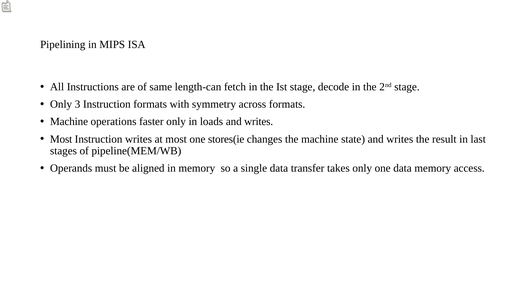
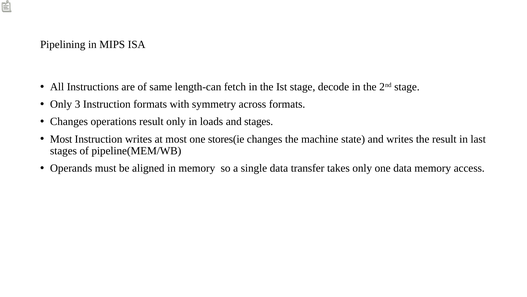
Machine: Machine -> Changes (69, 121)
operations faster: faster -> result (151, 121)
loads and writes: writes -> stages (259, 121)
